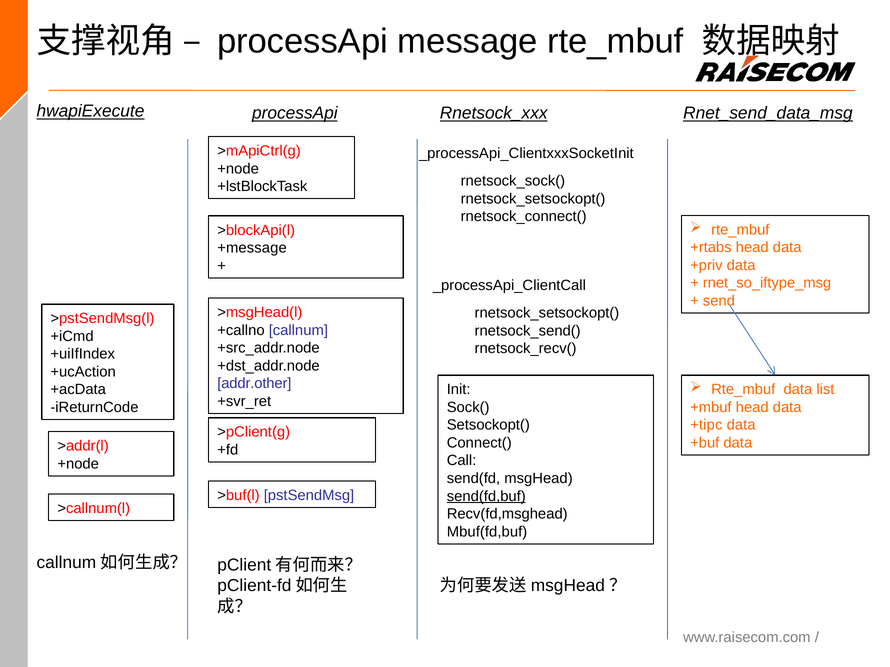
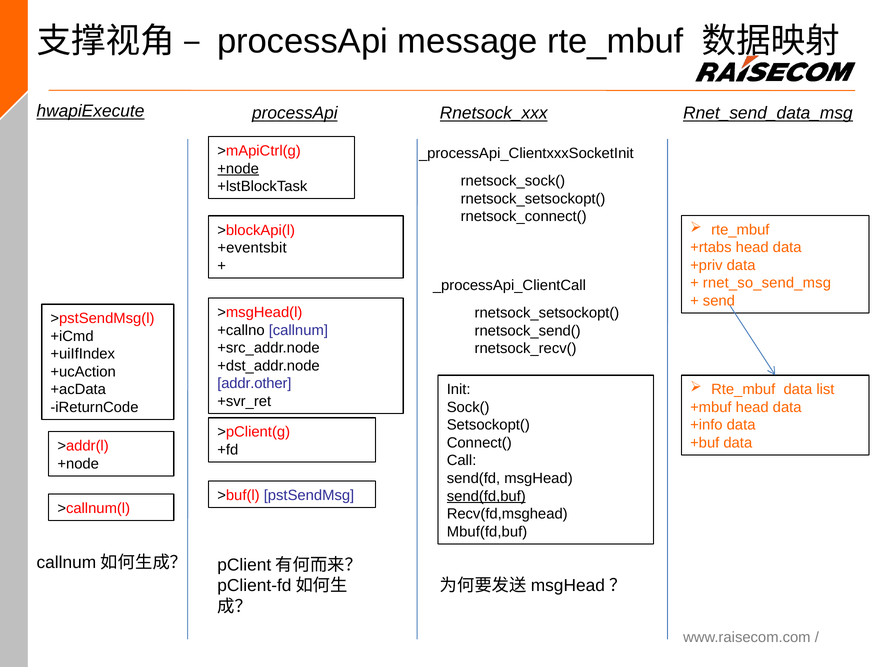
+node underline: none -> present (238, 169)
+message: +message -> +eventsbit (252, 248)
rnet_so_iftype_msg: rnet_so_iftype_msg -> rnet_so_send_msg (767, 283)
+tipc: +tipc -> +info (706, 425)
